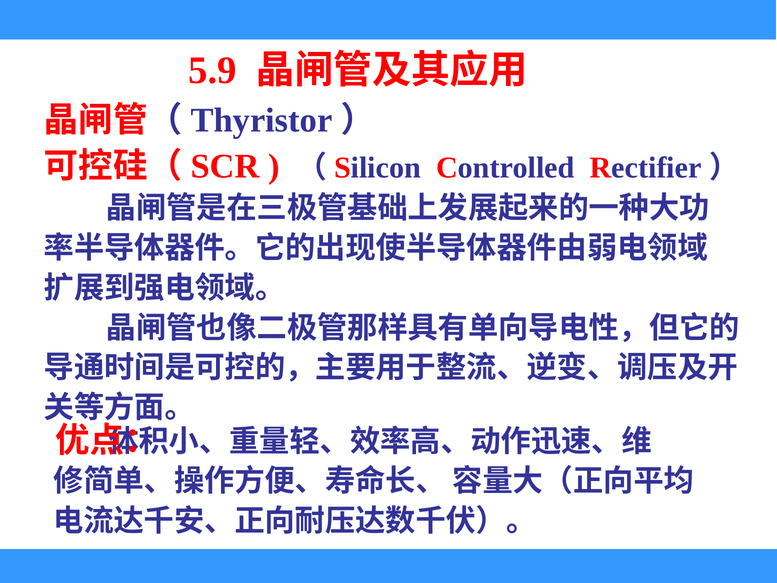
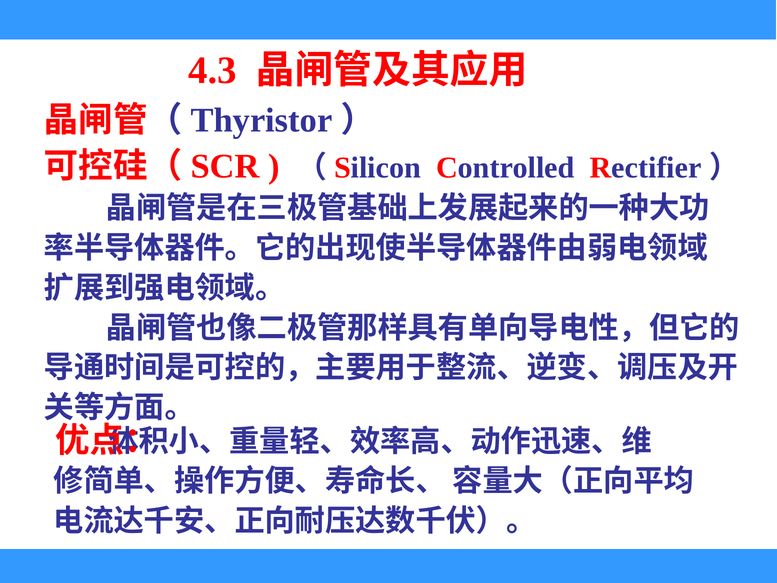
5.9: 5.9 -> 4.3 (212, 70)
